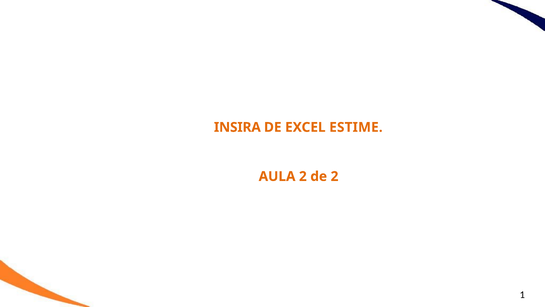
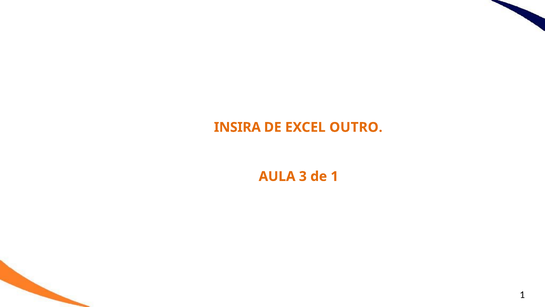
ESTIME: ESTIME -> OUTRO (356, 127)
AULA 2: 2 -> 3 (303, 176)
de 2: 2 -> 1 (335, 176)
